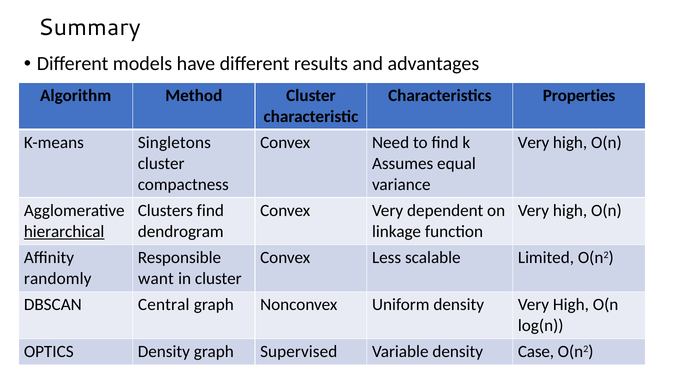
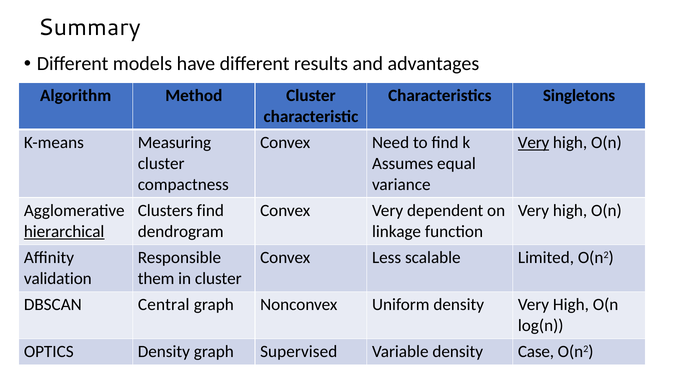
Properties: Properties -> Singletons (579, 96)
Singletons: Singletons -> Measuring (174, 143)
Very underline: none -> present (534, 143)
randomly: randomly -> validation (58, 279)
want: want -> them (156, 279)
